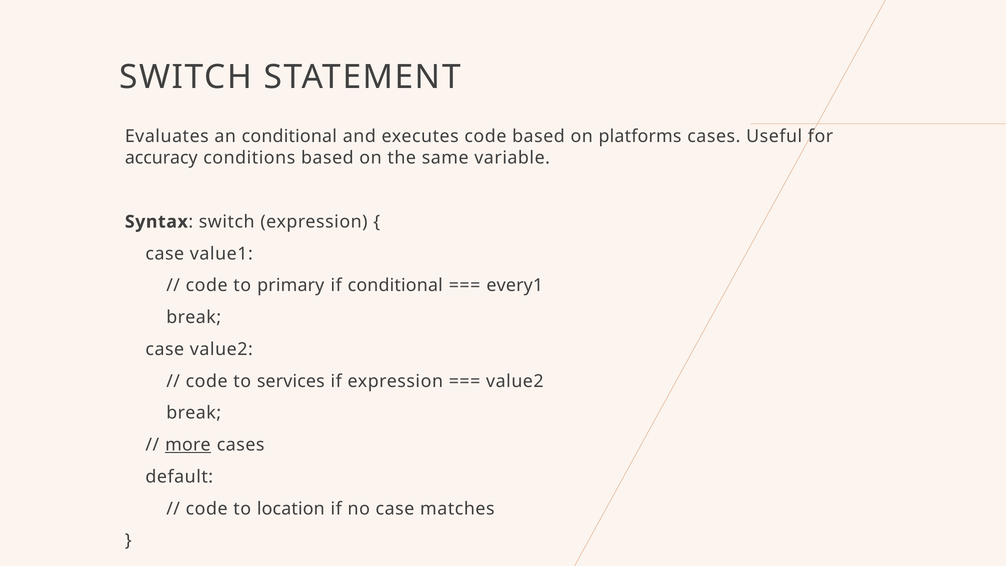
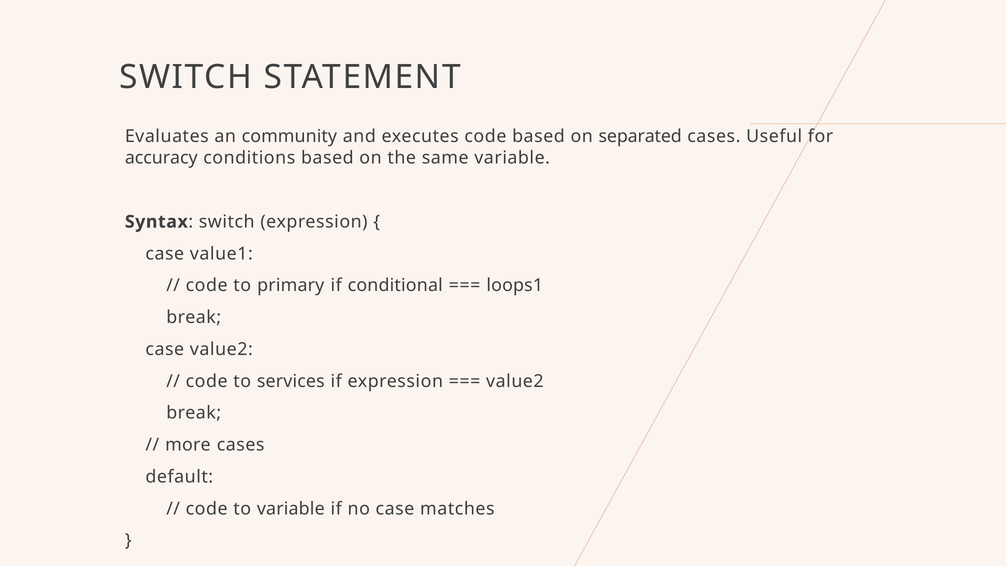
an conditional: conditional -> community (289, 137)
platforms: platforms -> separated (640, 137)
every1: every1 -> loops1 (515, 285)
more underline: present -> none (188, 445)
to location: location -> variable (291, 509)
